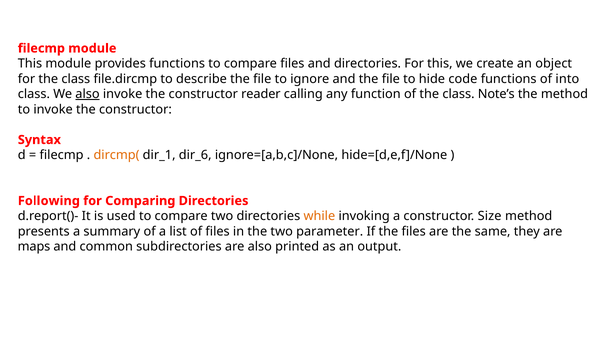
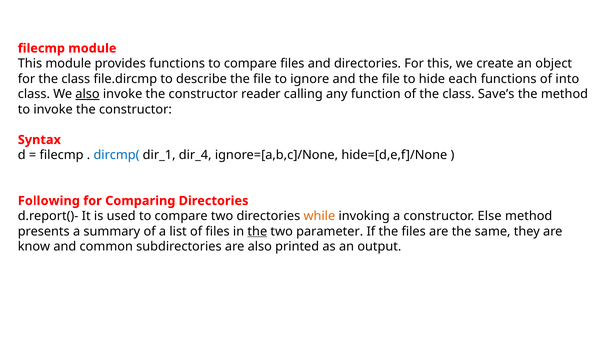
code: code -> each (463, 79)
Note’s: Note’s -> Save’s (496, 94)
dircmp( colour: orange -> blue (117, 155)
dir_6: dir_6 -> dir_4 (195, 155)
Size: Size -> Else (490, 217)
the underline: none -> present (257, 232)
maps: maps -> know (34, 247)
